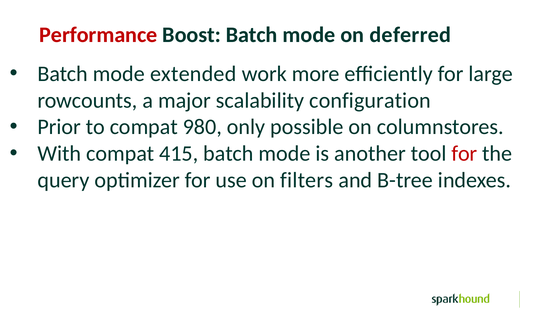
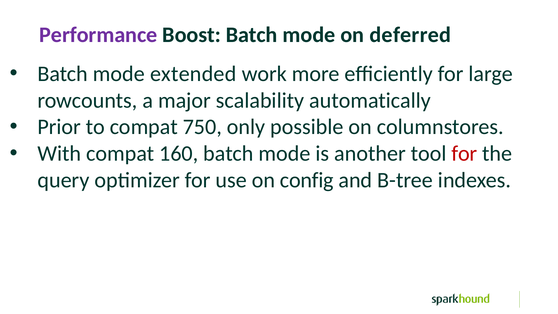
Performance colour: red -> purple (98, 35)
configuration: configuration -> automatically (370, 100)
980: 980 -> 750 (202, 127)
415: 415 -> 160 (179, 154)
filters: filters -> config (307, 180)
